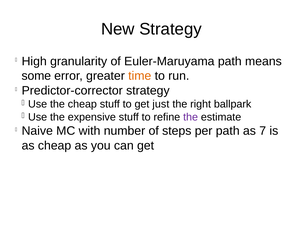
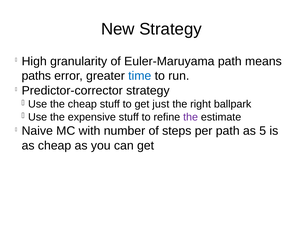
some: some -> paths (36, 76)
time colour: orange -> blue (140, 76)
7: 7 -> 5 (263, 131)
